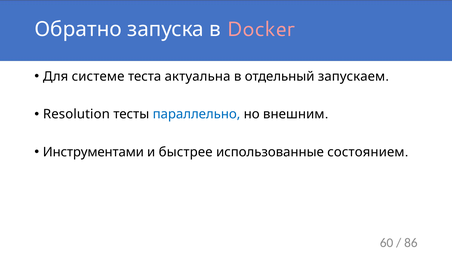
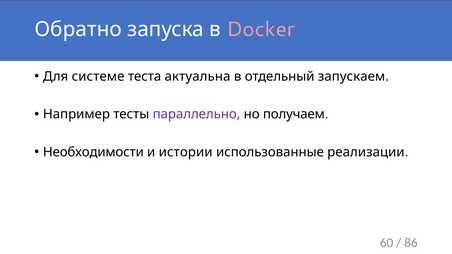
Resolution: Resolution -> Например (76, 114)
параллельно colour: blue -> purple (197, 114)
внешним: внешним -> получаем (294, 114)
Инструментами: Инструментами -> Необходимости (93, 152)
быстрее: быстрее -> истории (186, 152)
состоянием: состоянием -> реализации (366, 152)
